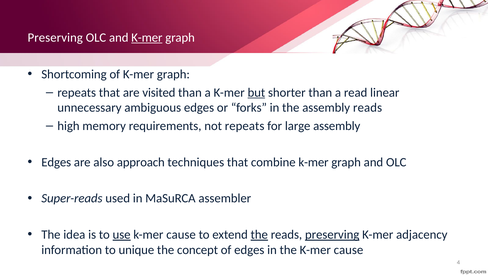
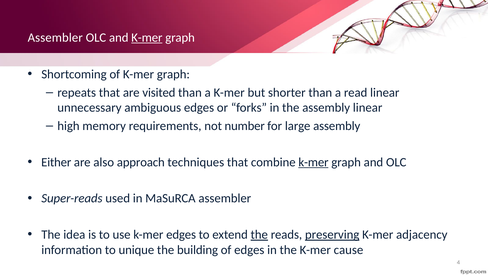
Preserving: Preserving -> Assembler (55, 38)
but underline: present -> none (256, 92)
assembly reads: reads -> linear (368, 108)
not repeats: repeats -> number (245, 126)
Edges: Edges -> Either (56, 162)
k-mer underline: none -> present (314, 162)
use underline: present -> none (122, 234)
cause: cause -> edges (181, 234)
concept: concept -> building (198, 250)
